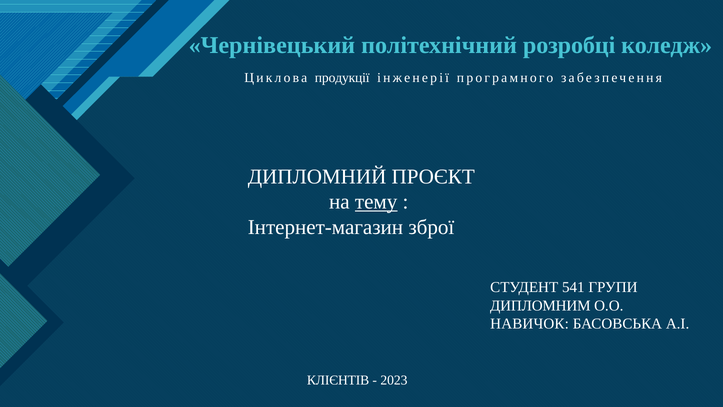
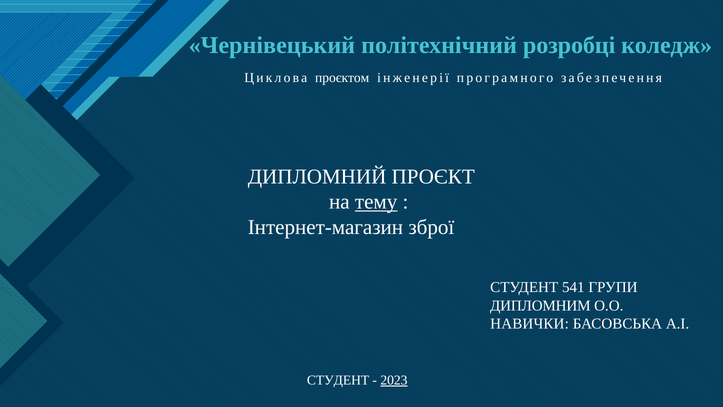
продукції: продукції -> проєктом (342, 78)
НАВИЧОК: НАВИЧОК -> НАВИЧКИ (530, 323)
КЛІЄНТІВ: КЛІЄНТІВ -> СТУДЕНТ (338, 380)
2023 underline: none -> present (394, 380)
